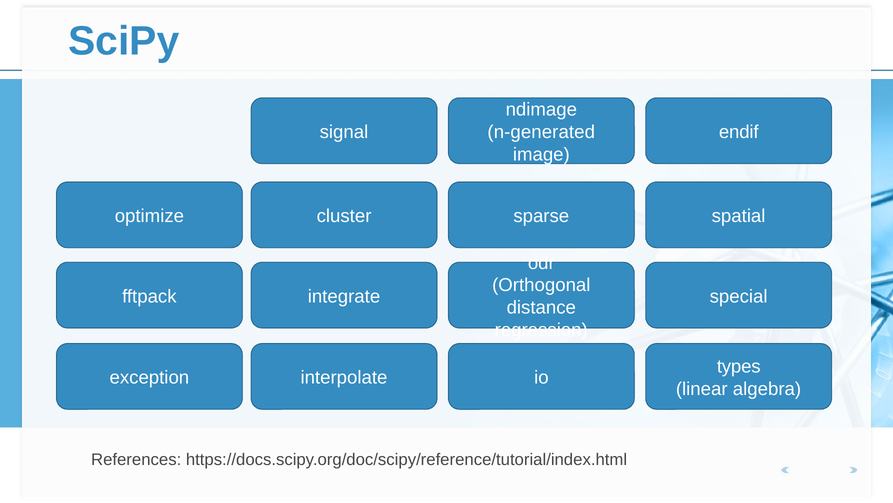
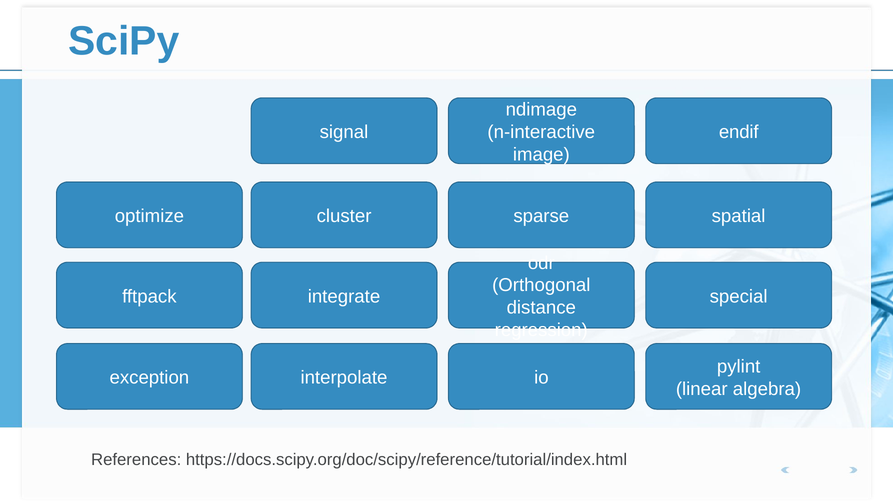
n-generated: n-generated -> n-interactive (541, 132)
types: types -> pylint (739, 366)
